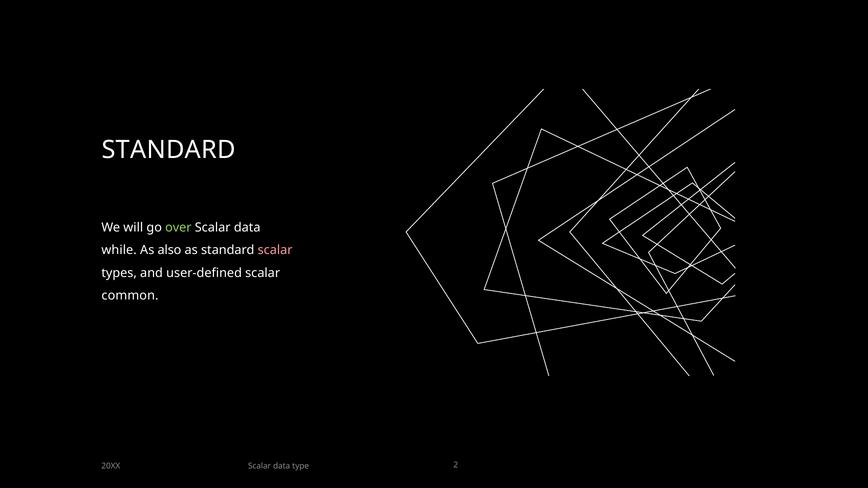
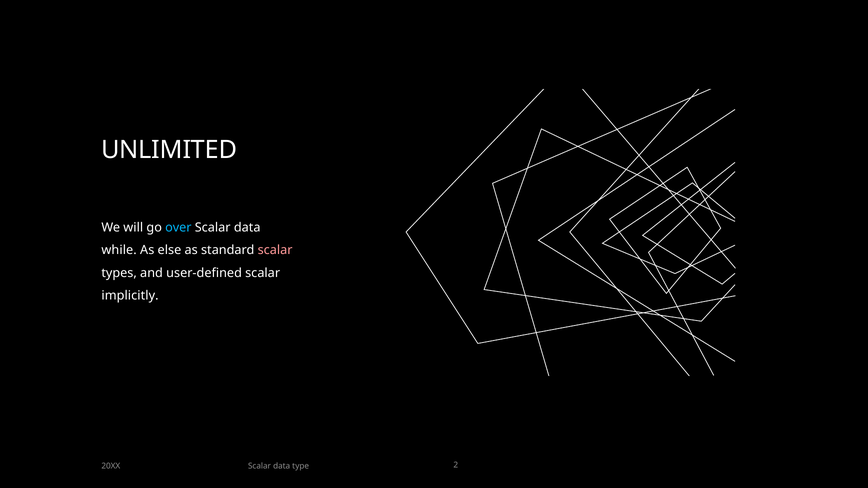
STANDARD: STANDARD -> UNLIMITED (169, 150)
over colour: light green -> light blue (178, 228)
also: also -> else (169, 250)
common: common -> implicitly (130, 296)
